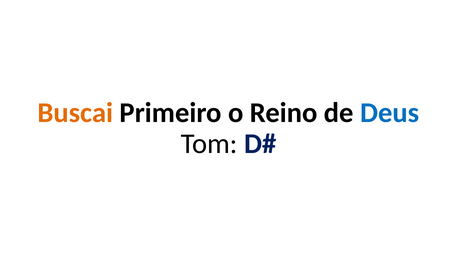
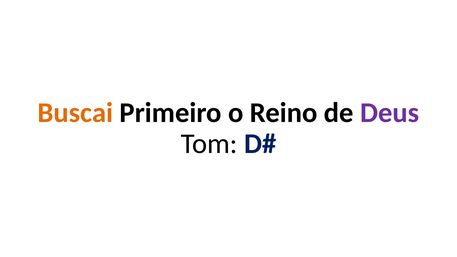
Deus colour: blue -> purple (390, 113)
